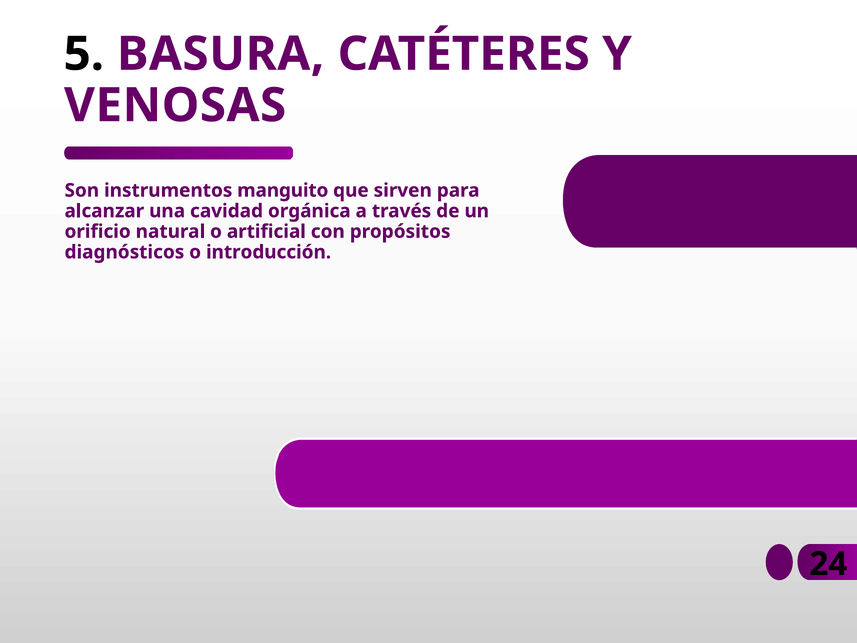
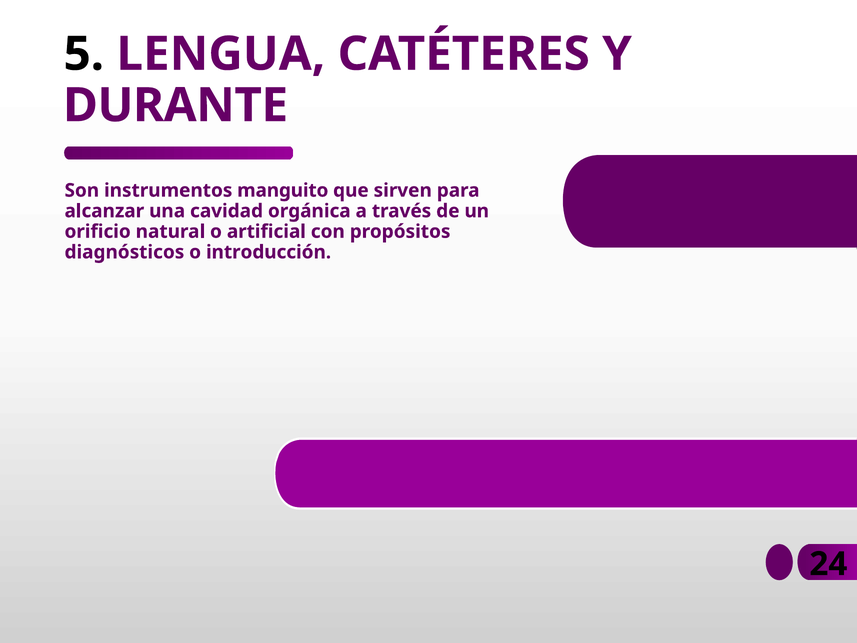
BASURA: BASURA -> LENGUA (221, 54)
VENOSAS: VENOSAS -> DURANTE (176, 105)
